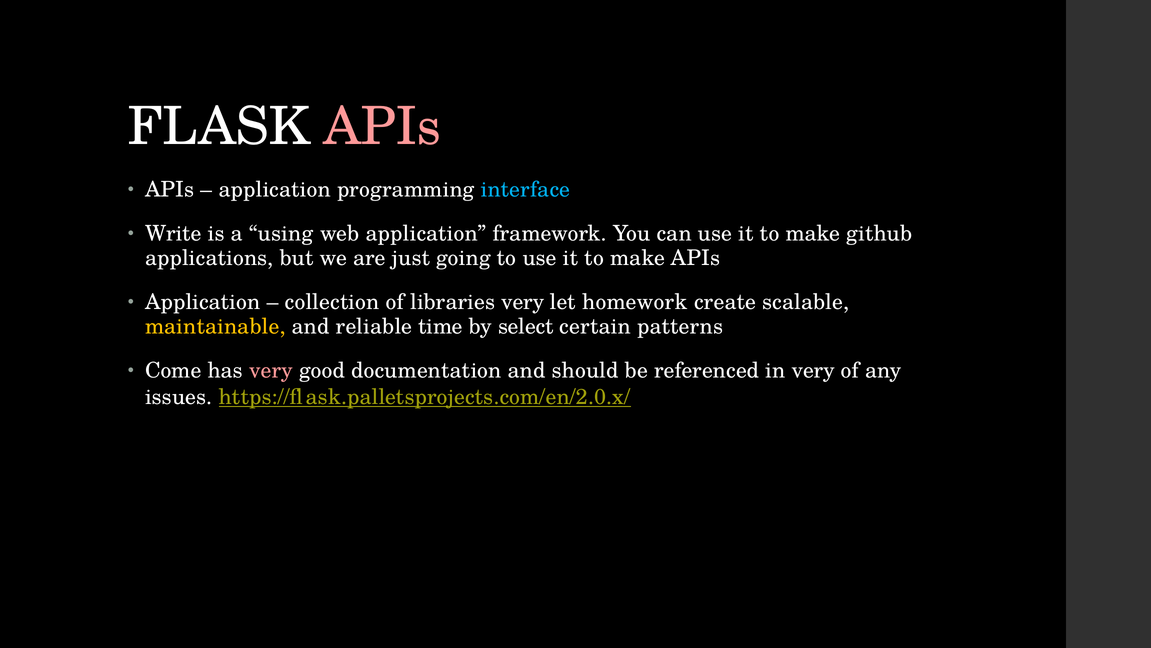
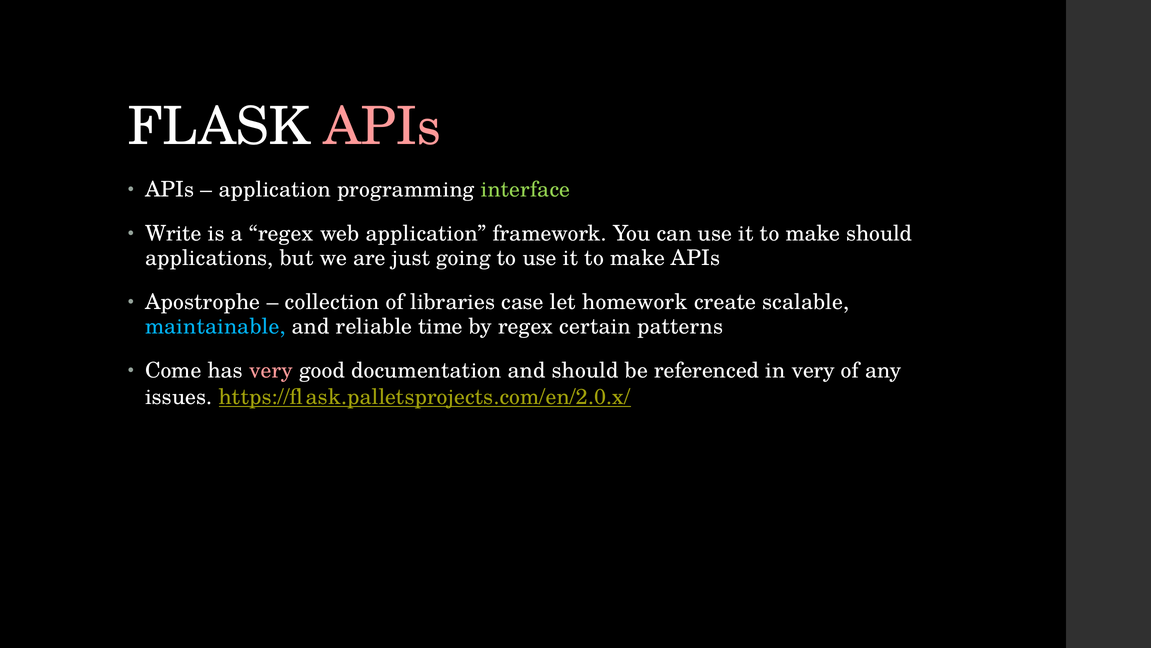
interface colour: light blue -> light green (525, 190)
a using: using -> regex (281, 233)
make github: github -> should (879, 233)
Application: Application -> Apostrophe (203, 302)
libraries very: very -> case (523, 302)
maintainable colour: yellow -> light blue (215, 326)
by select: select -> regex (526, 326)
